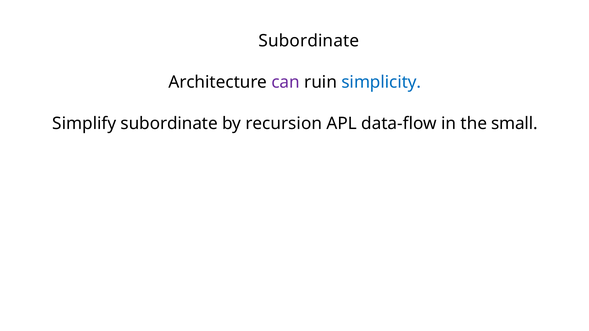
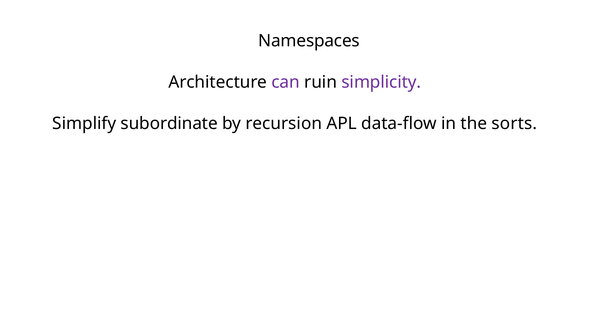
Subordinate: Subordinate -> Namespaces (309, 41)
simplicity colour: blue -> purple (381, 82)
small: small -> sorts (514, 123)
